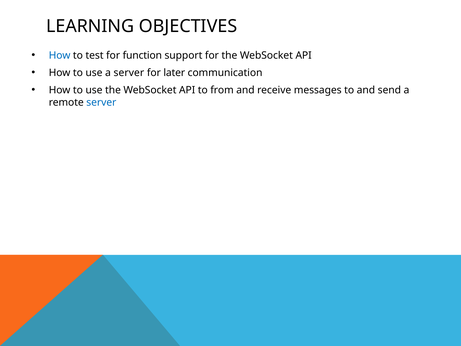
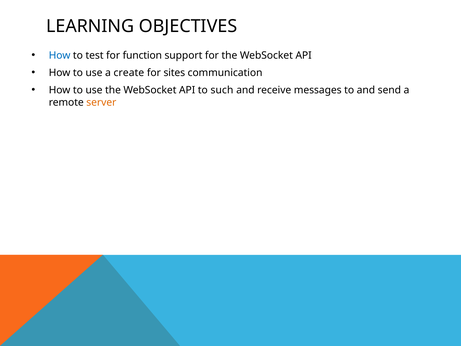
a server: server -> create (129, 73)
later: later -> sites (174, 73)
from: from -> such (222, 90)
server colour: blue -> orange (101, 102)
